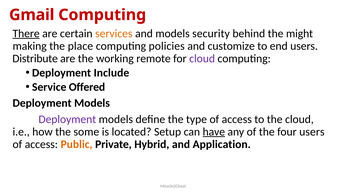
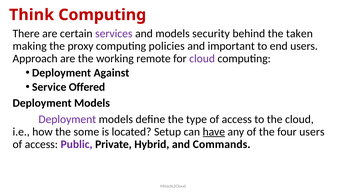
Gmail: Gmail -> Think (32, 15)
There underline: present -> none (26, 33)
services colour: orange -> purple (114, 33)
might: might -> taken (299, 33)
place: place -> proxy (81, 46)
customize: customize -> important (231, 46)
Distribute: Distribute -> Approach (35, 58)
Include: Include -> Against (111, 73)
Public colour: orange -> purple (77, 144)
Application: Application -> Commands (222, 144)
